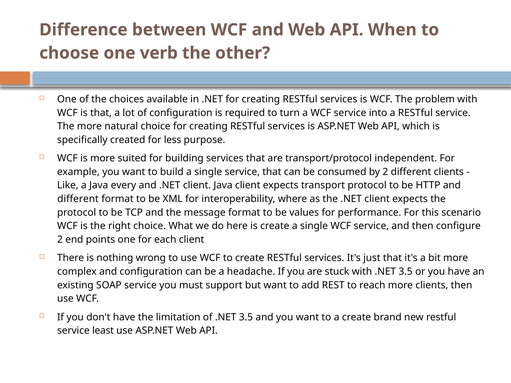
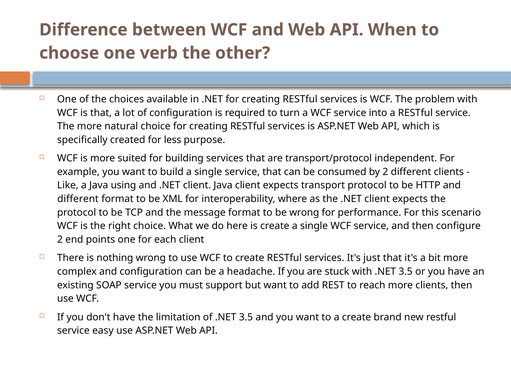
every: every -> using (123, 186)
be values: values -> wrong (304, 213)
least: least -> easy (103, 331)
